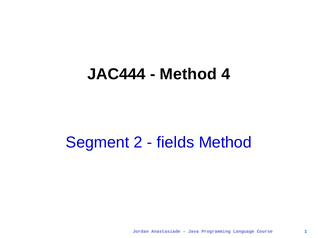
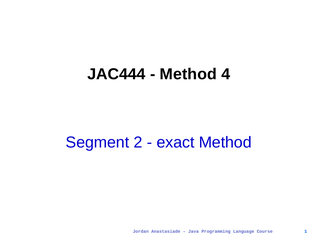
fields: fields -> exact (175, 143)
